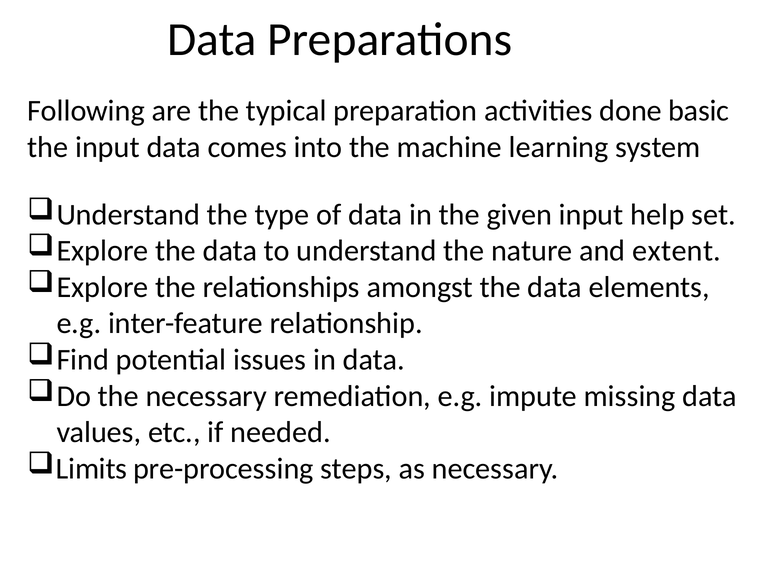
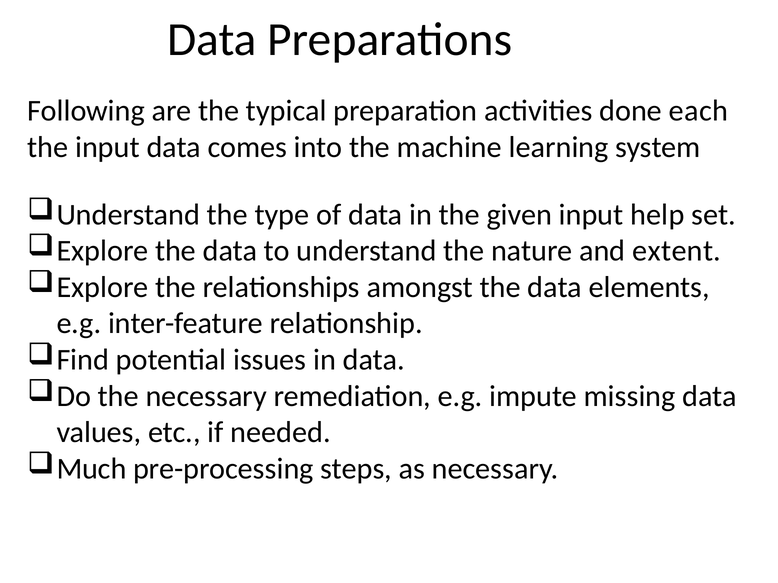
basic: basic -> each (698, 111)
Limits: Limits -> Much (91, 469)
